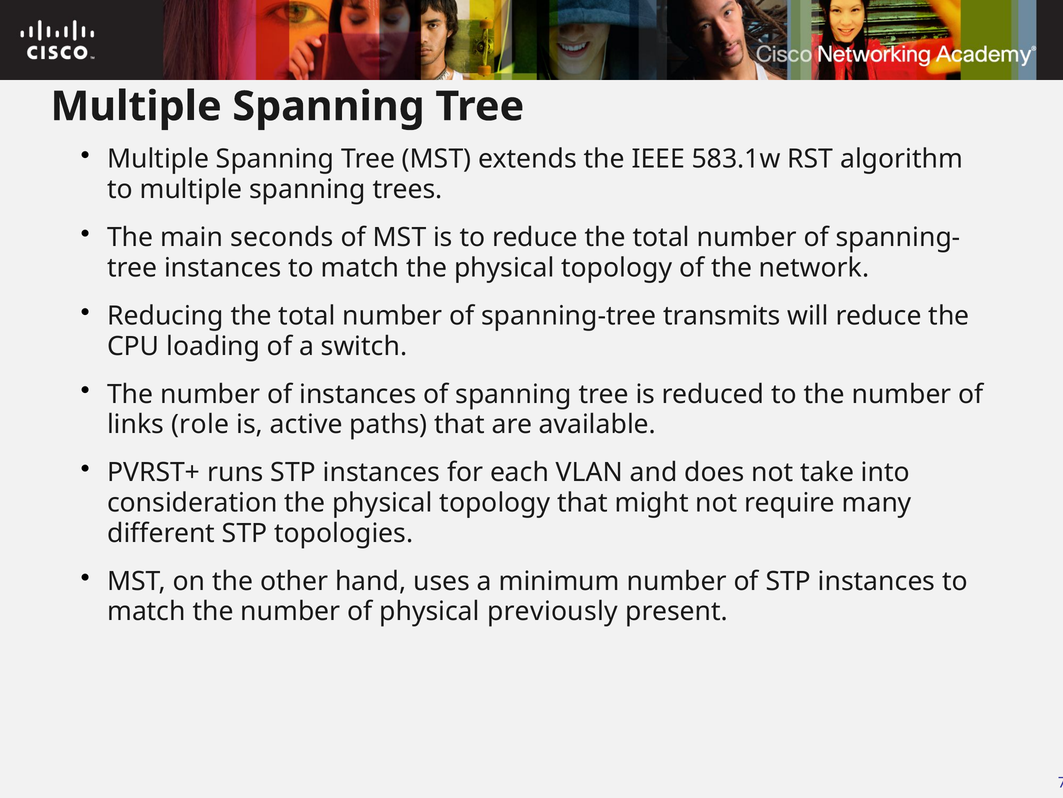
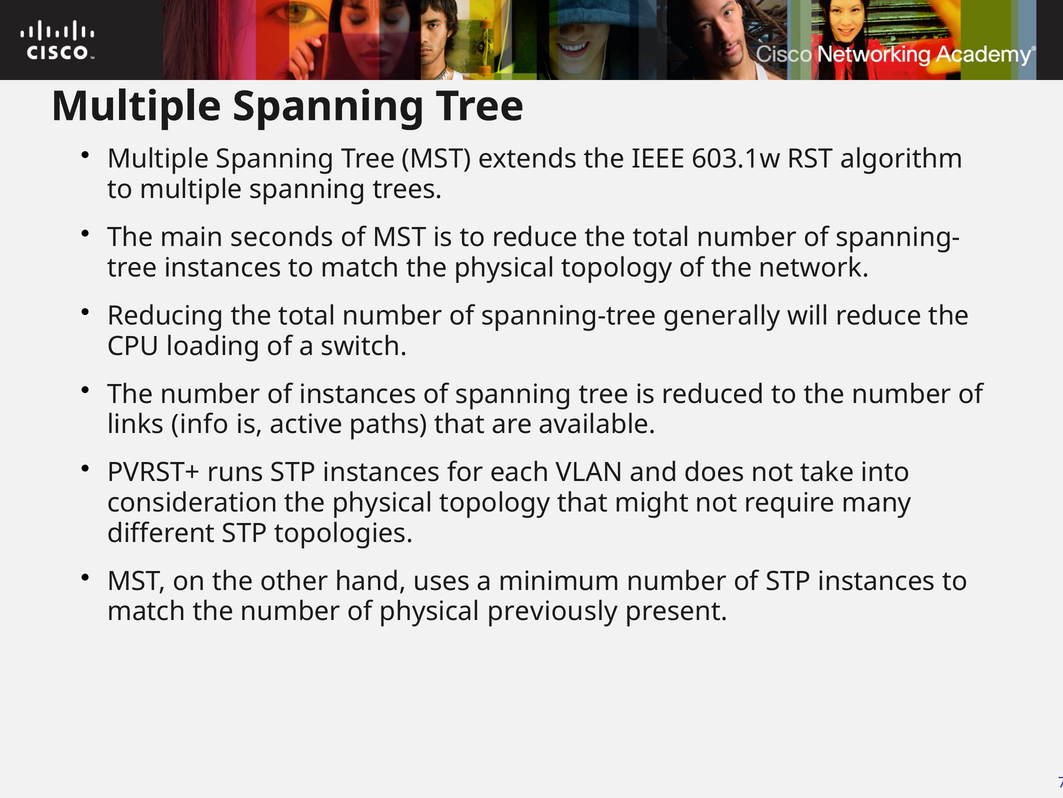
583.1w: 583.1w -> 603.1w (736, 159)
transmits: transmits -> generally (722, 316)
role: role -> info (200, 424)
